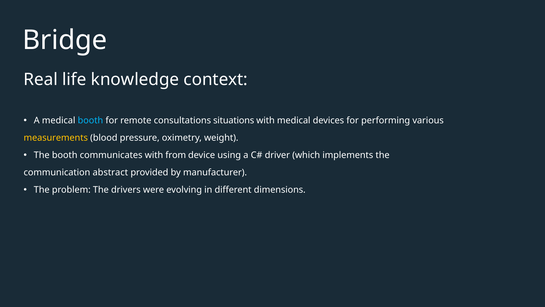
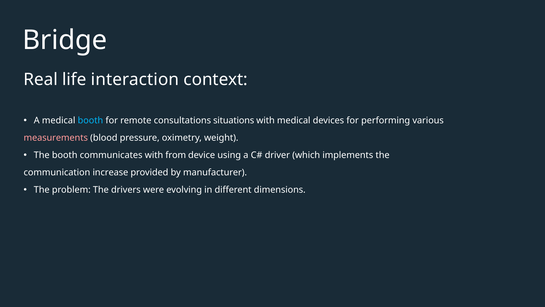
knowledge: knowledge -> interaction (135, 79)
measurements colour: yellow -> pink (56, 138)
abstract: abstract -> increase (110, 172)
